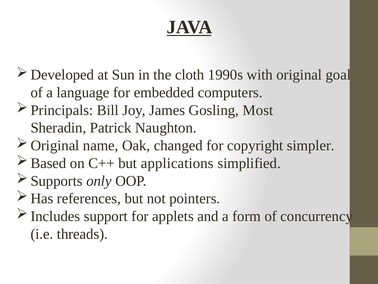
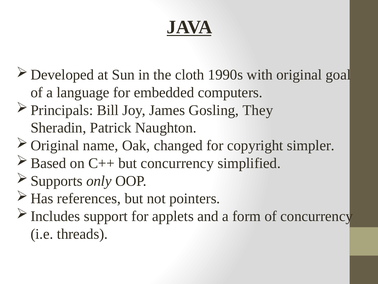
Most: Most -> They (258, 110)
but applications: applications -> concurrency (177, 163)
